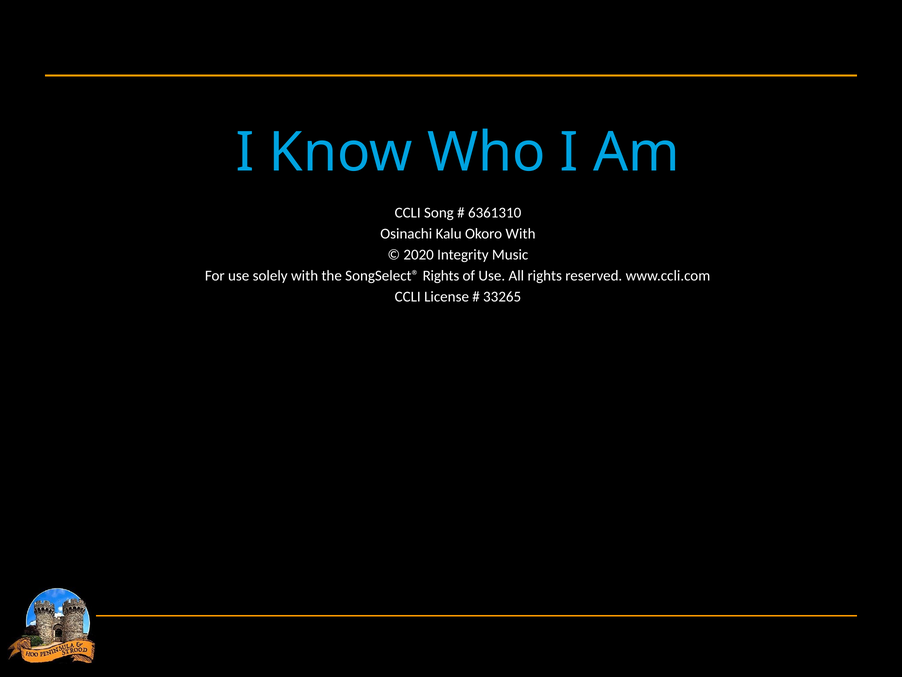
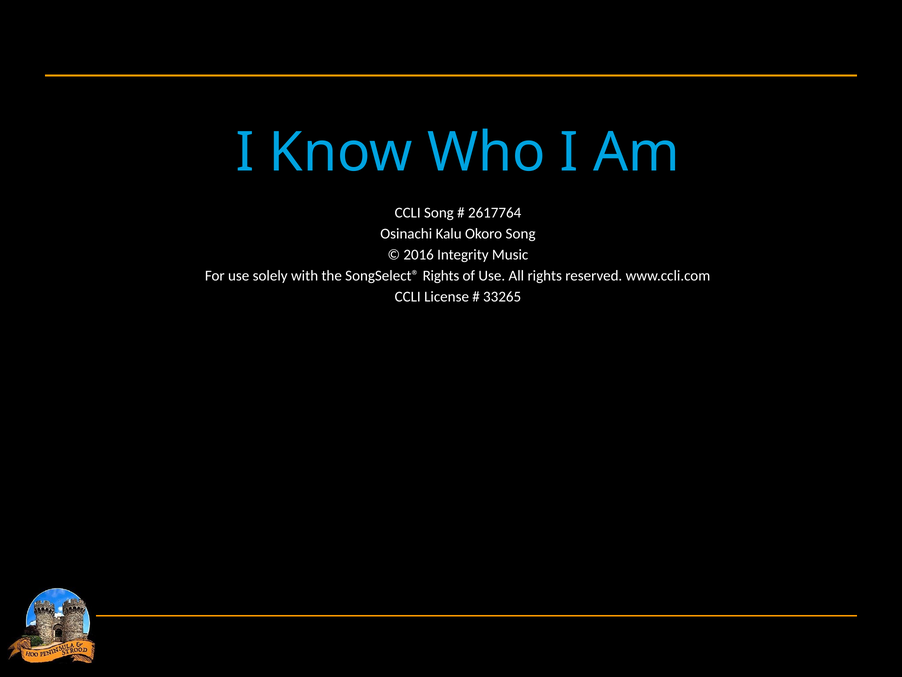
6361310: 6361310 -> 2617764 (495, 213)
Okoro With: With -> Song (521, 234)
2020: 2020 -> 2016 (419, 255)
